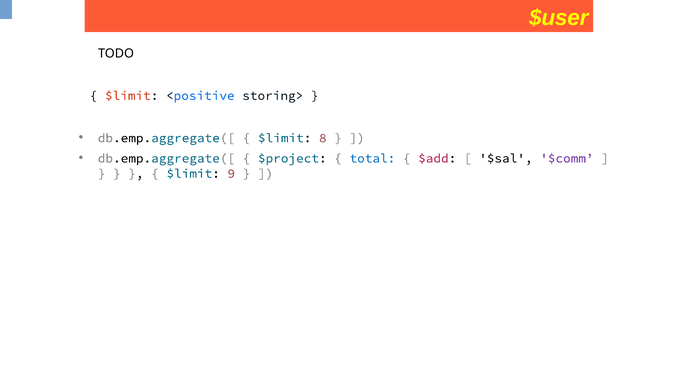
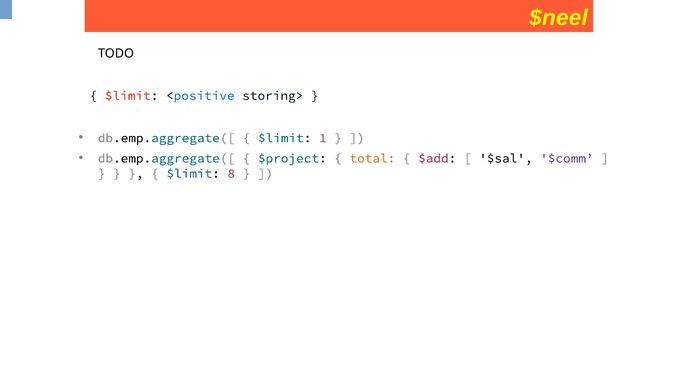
$user: $user -> $neel (559, 18)
8: 8 -> 1 (323, 138)
total colour: blue -> orange (372, 158)
9: 9 -> 8 (231, 174)
